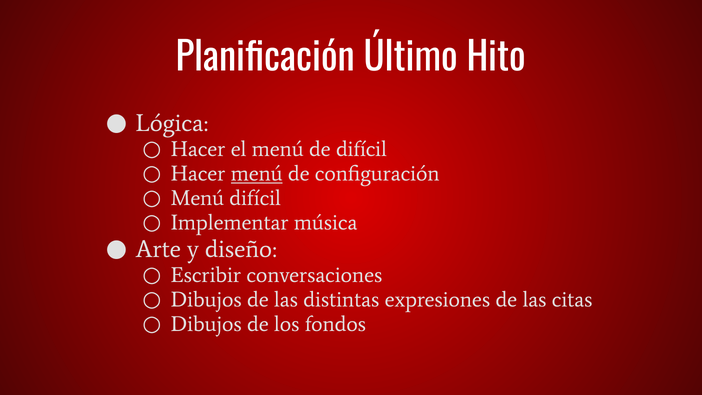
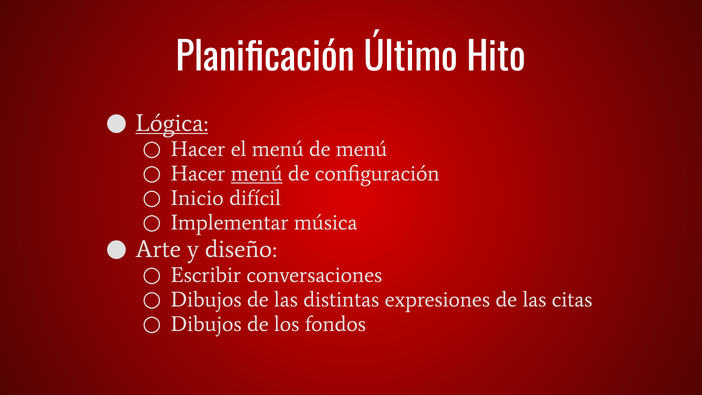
Lógica underline: none -> present (172, 123)
de difícil: difícil -> menú (361, 149)
Menú: Menú -> Inicio (197, 198)
